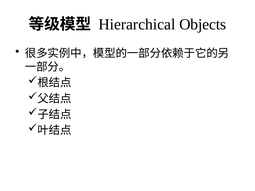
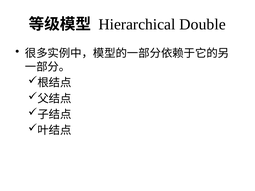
Objects: Objects -> Double (203, 24)
